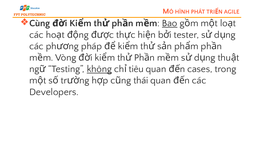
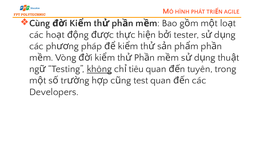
Bao underline: present -> none (170, 23)
cases: cases -> tuyên (200, 69)
thái: thái -> test (141, 80)
